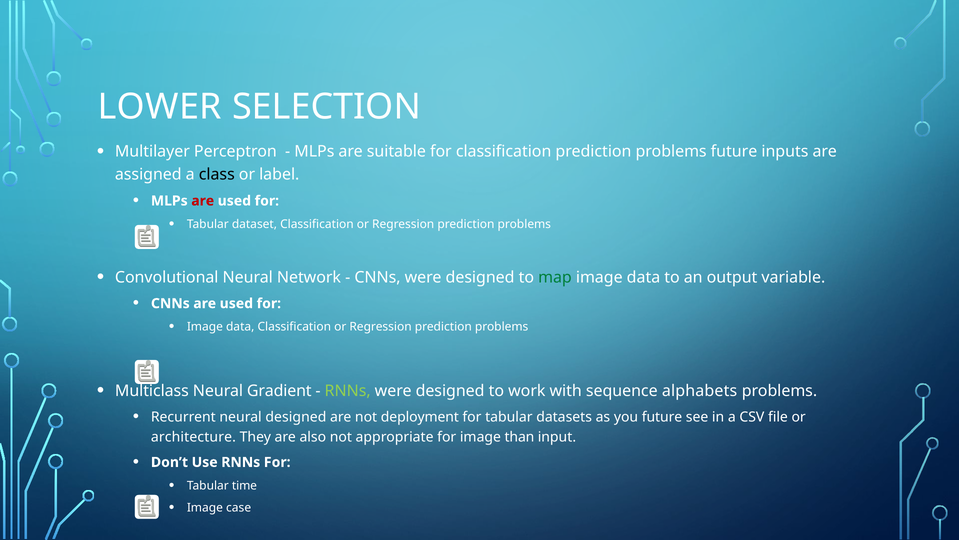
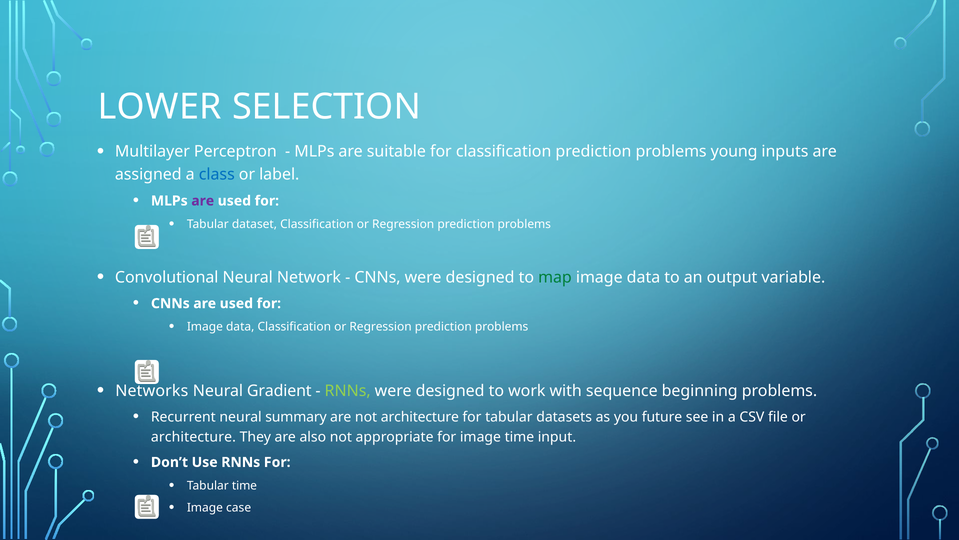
problems future: future -> young (734, 151)
class colour: black -> blue (217, 174)
are colour: red -> purple (203, 201)
Multiclass: Multiclass -> Networks (152, 390)
alphabets: alphabets -> beginning (700, 390)
neural designed: designed -> summary (296, 417)
not deployment: deployment -> architecture (420, 417)
image than: than -> time (519, 437)
